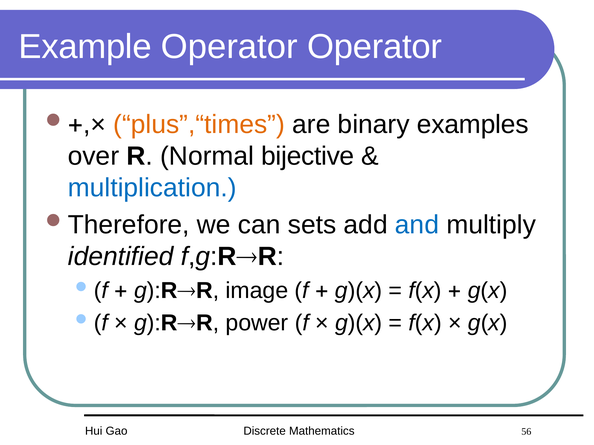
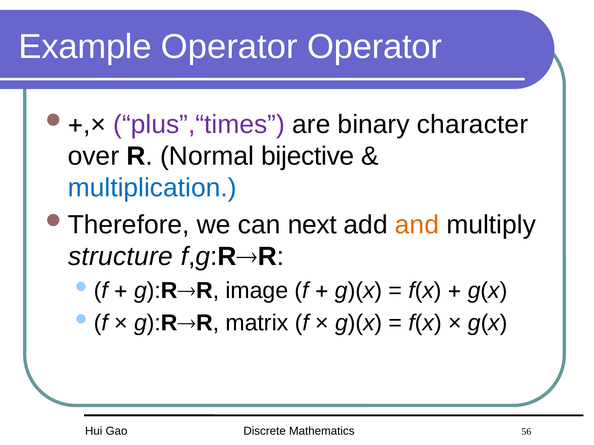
plus”,“times colour: orange -> purple (199, 125)
examples: examples -> character (473, 125)
sets: sets -> next (312, 225)
and colour: blue -> orange (417, 225)
identified: identified -> structure (121, 257)
power: power -> matrix (257, 323)
